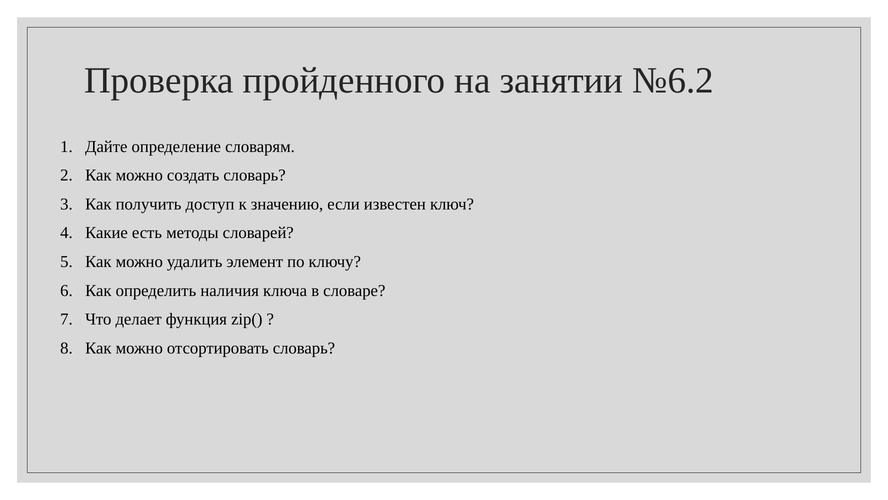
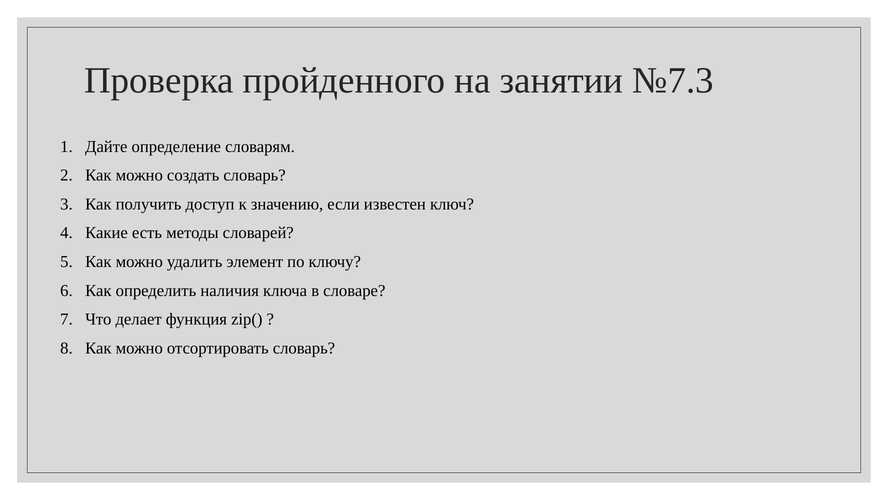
№6.2: №6.2 -> №7.3 (673, 80)
